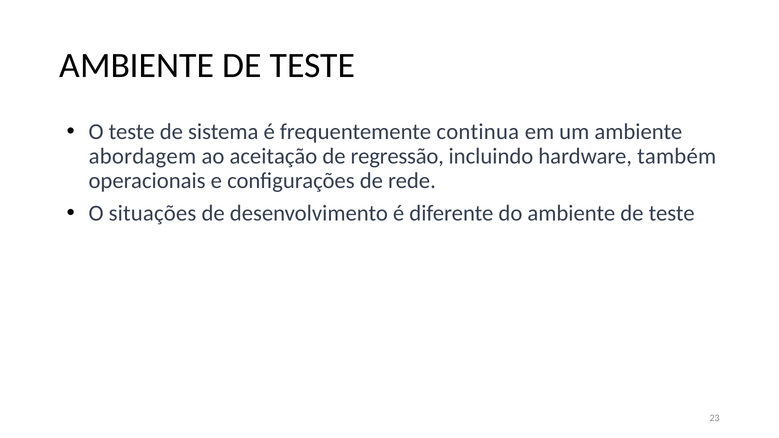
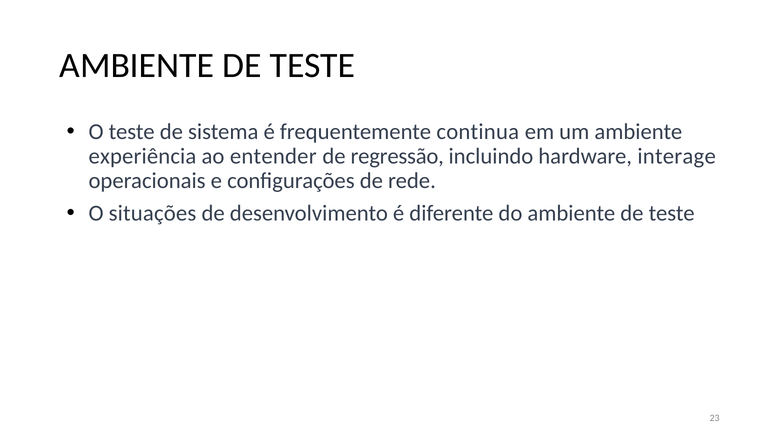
abordagem: abordagem -> experiência (142, 156)
aceitação: aceitação -> entender (273, 156)
também: também -> interage (677, 156)
